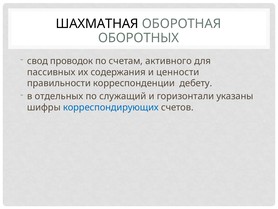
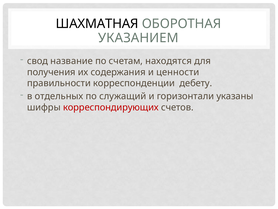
ОБОРОТНЫХ: ОБОРОТНЫХ -> УКАЗАНИЕМ (138, 38)
проводок: проводок -> название (72, 61)
активного: активного -> находятся (169, 61)
пассивных: пассивных -> получения (51, 72)
корреспондирующих colour: blue -> red (111, 107)
